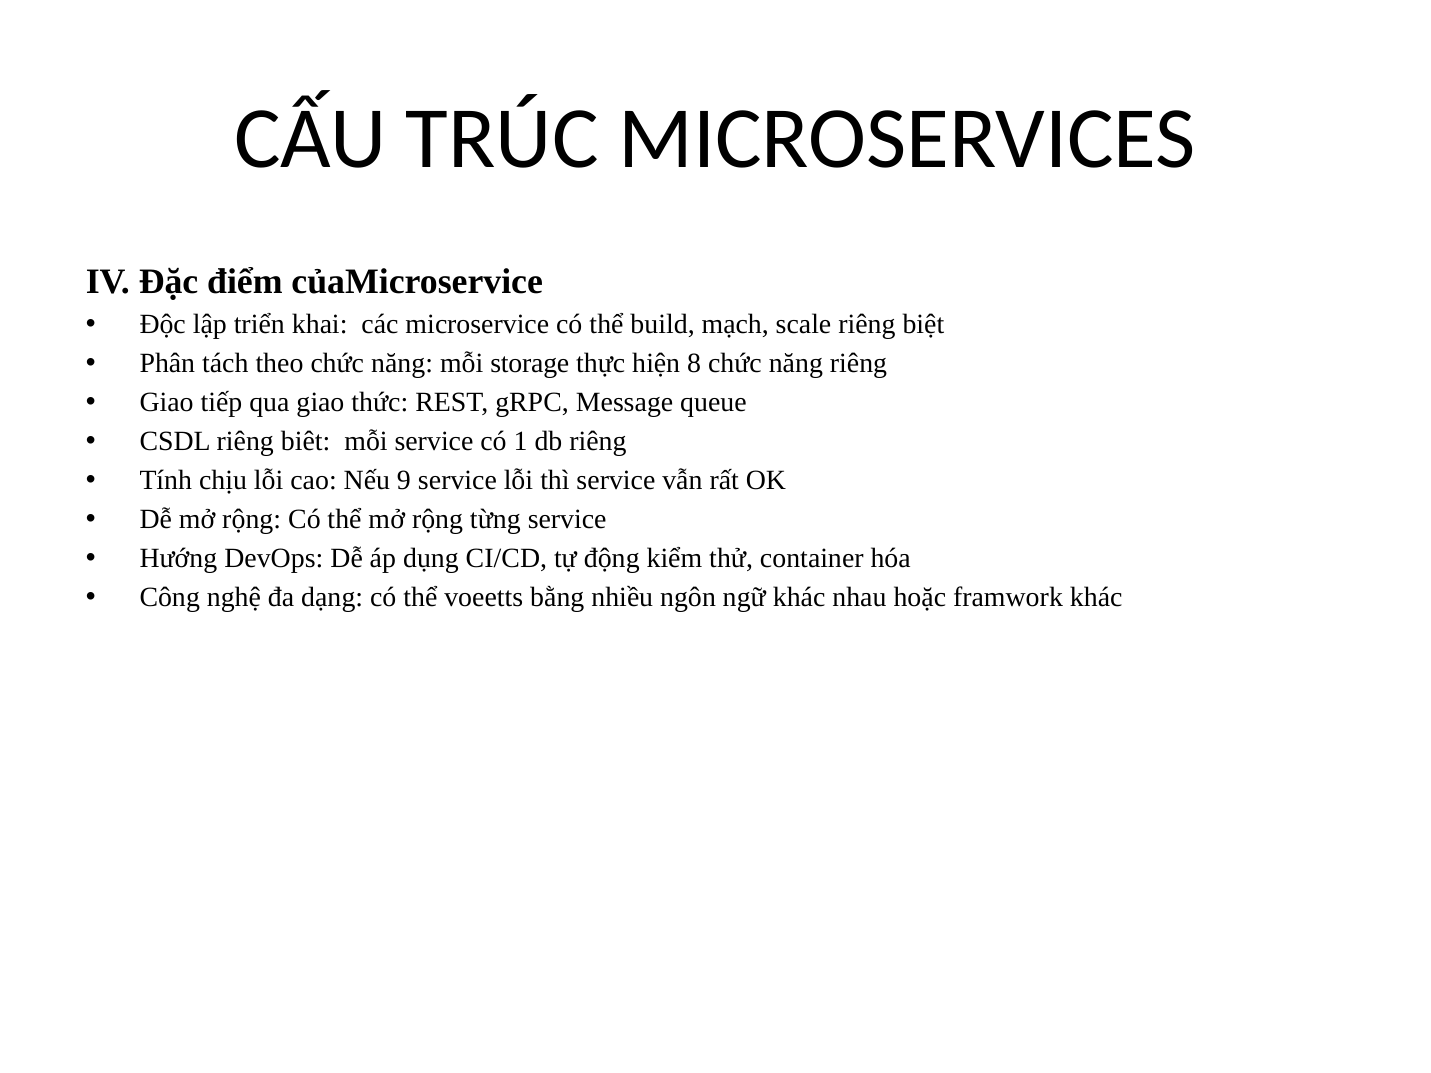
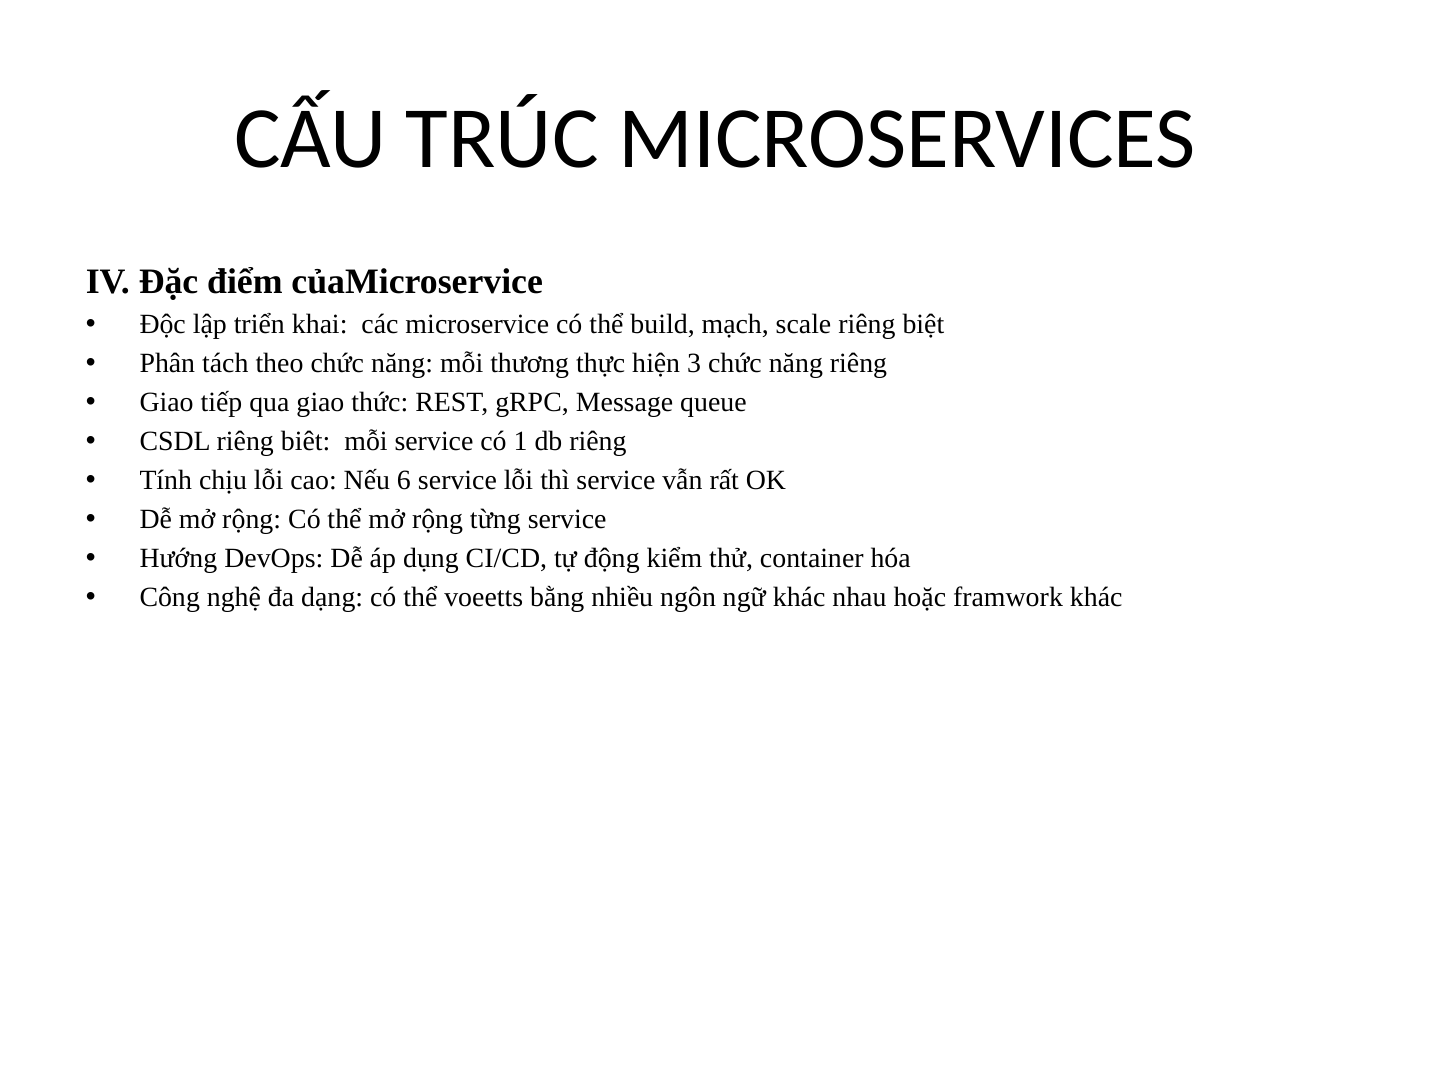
storage: storage -> thương (530, 364)
8: 8 -> 3 (694, 364)
9: 9 -> 6 (404, 481)
